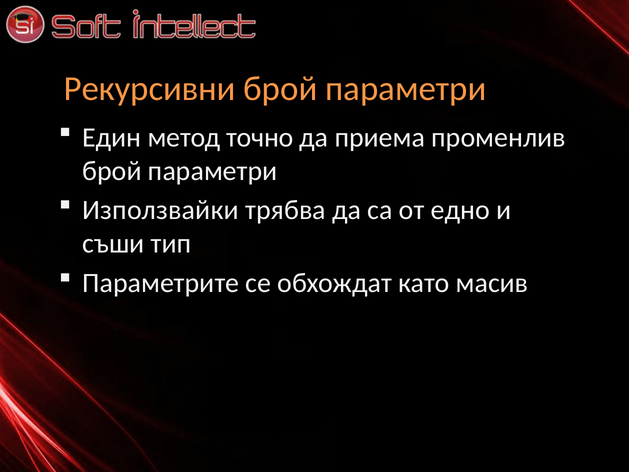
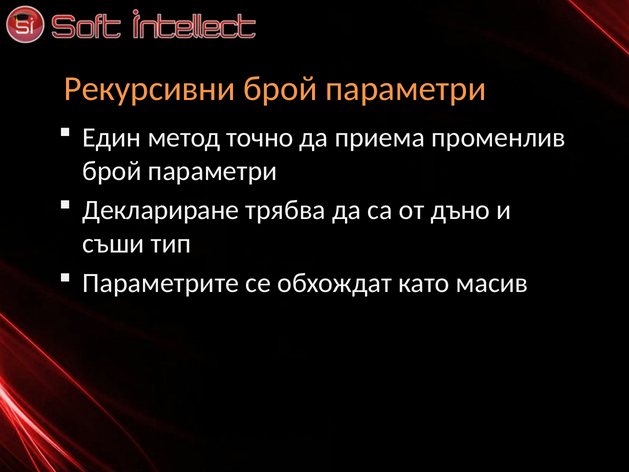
Използвайки: Използвайки -> Деклариране (161, 210)
едно: едно -> дъно (460, 210)
